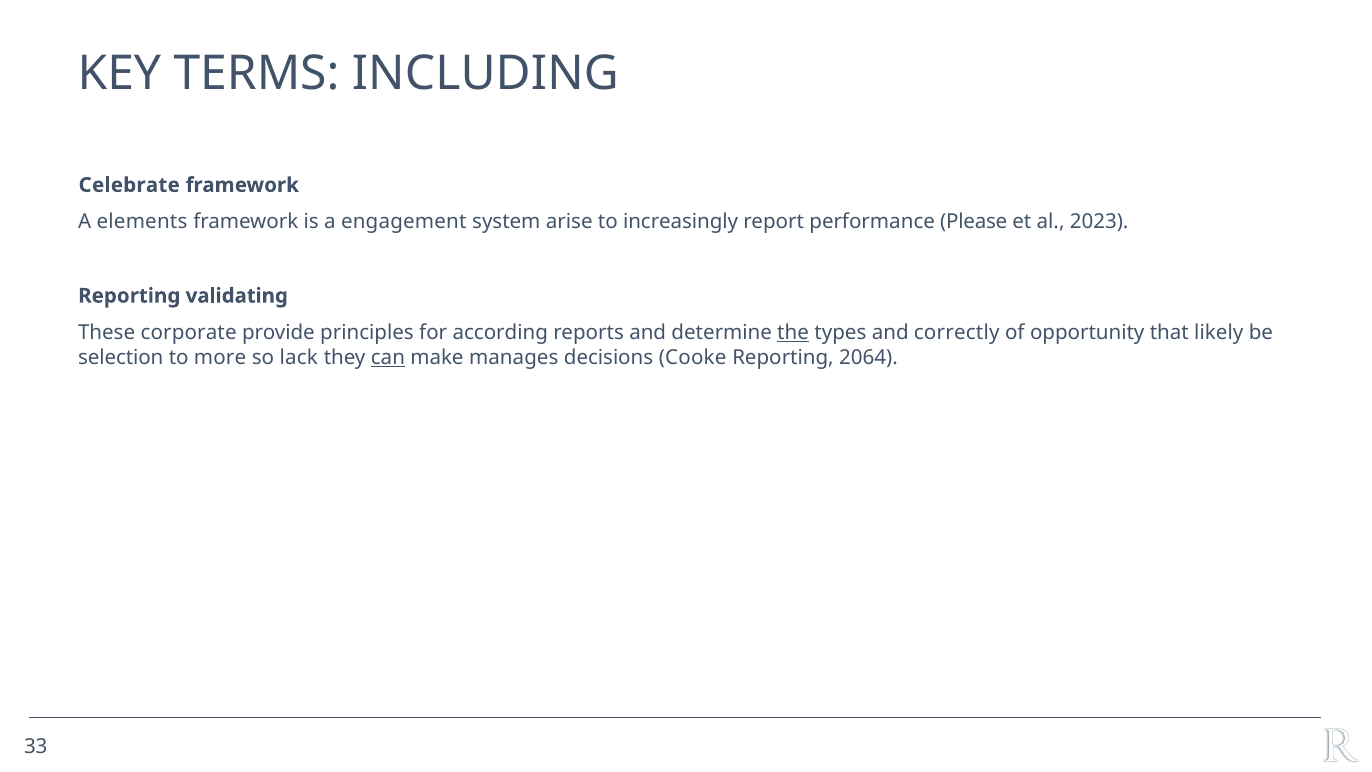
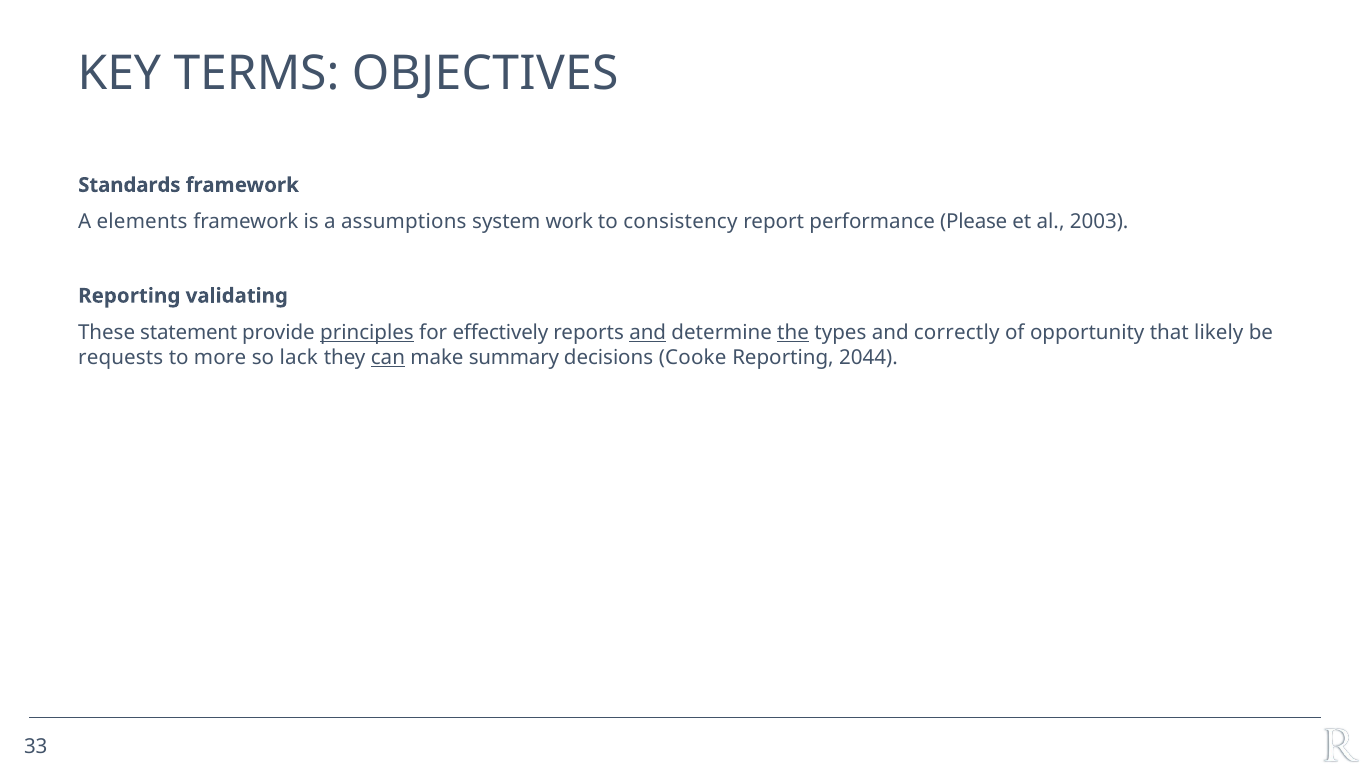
INCLUDING: INCLUDING -> OBJECTIVES (485, 73)
Celebrate: Celebrate -> Standards (129, 185)
engagement: engagement -> assumptions (404, 222)
arise: arise -> work (569, 222)
increasingly: increasingly -> consistency (680, 222)
2023: 2023 -> 2003 (1099, 222)
corporate: corporate -> statement (189, 333)
principles underline: none -> present (367, 333)
according: according -> effectively (500, 333)
and underline: none -> present (648, 333)
selection: selection -> requests (121, 357)
manages: manages -> summary (514, 357)
2064: 2064 -> 2044 (868, 357)
